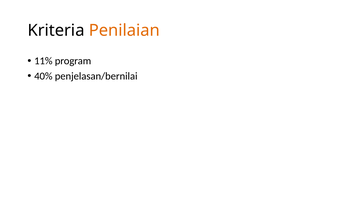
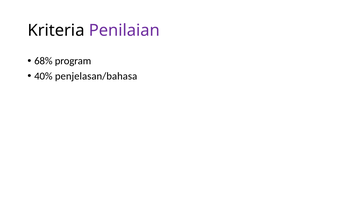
Penilaian colour: orange -> purple (124, 30)
11%: 11% -> 68% (43, 61)
penjelasan/bernilai: penjelasan/bernilai -> penjelasan/bahasa (96, 76)
